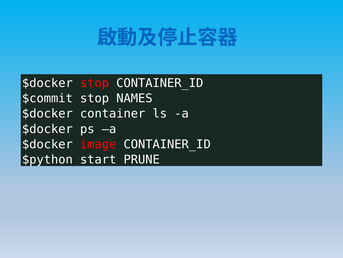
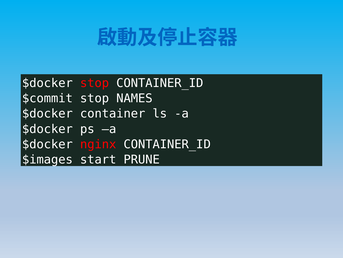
image: image -> nginx (98, 144)
$python: $python -> $images (48, 159)
